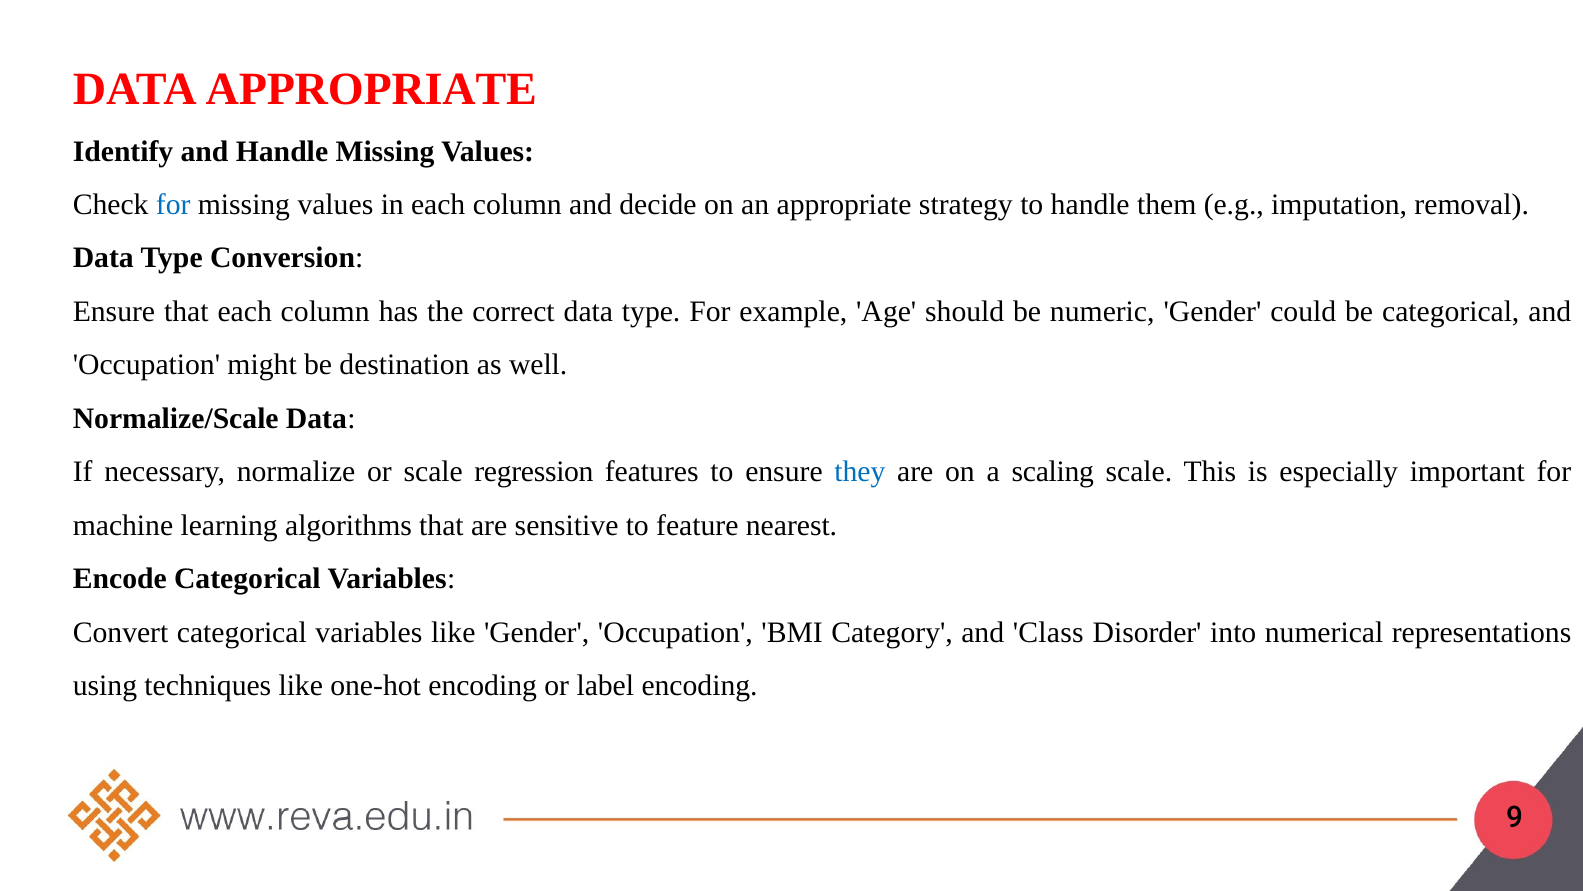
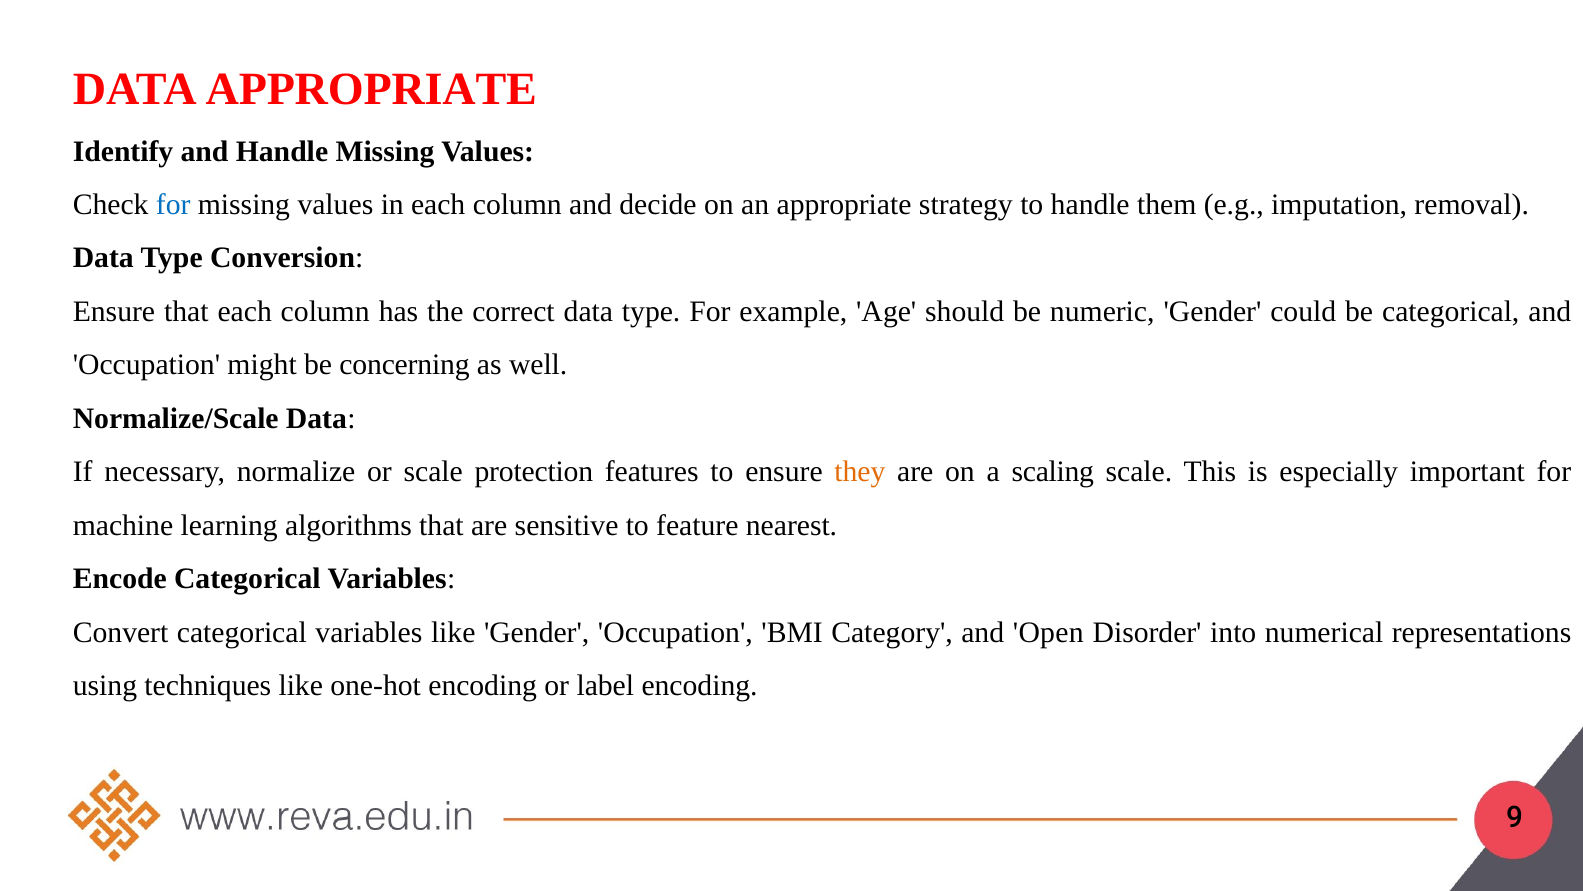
destination: destination -> concerning (405, 365)
regression: regression -> protection (534, 472)
they colour: blue -> orange (860, 472)
Class: Class -> Open (1048, 632)
